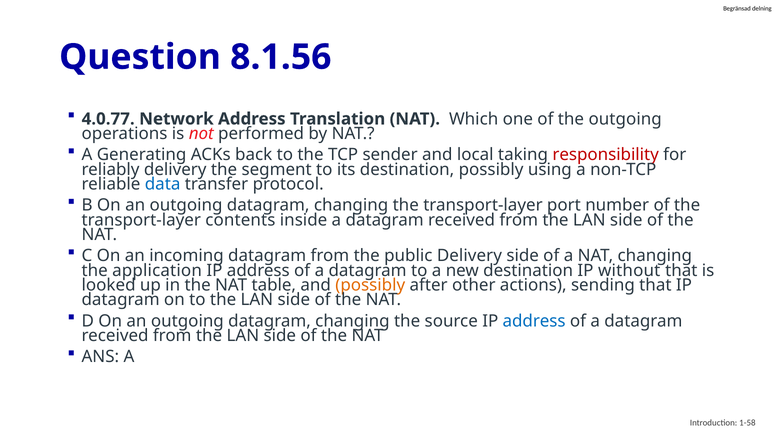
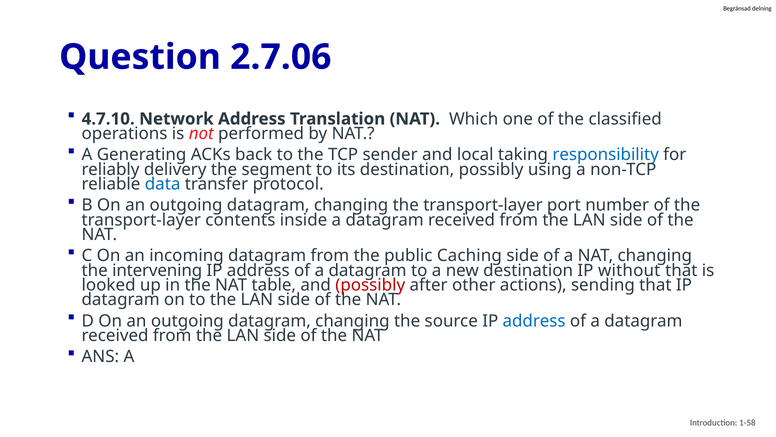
8.1.56: 8.1.56 -> 2.7.06 (281, 57)
4.0.77: 4.0.77 -> 4.7.10 (108, 119)
the outgoing: outgoing -> classified (625, 119)
responsibility colour: red -> blue (606, 155)
public Delivery: Delivery -> Caching (469, 255)
application: application -> intervening (157, 270)
possibly colour: orange -> red (370, 285)
